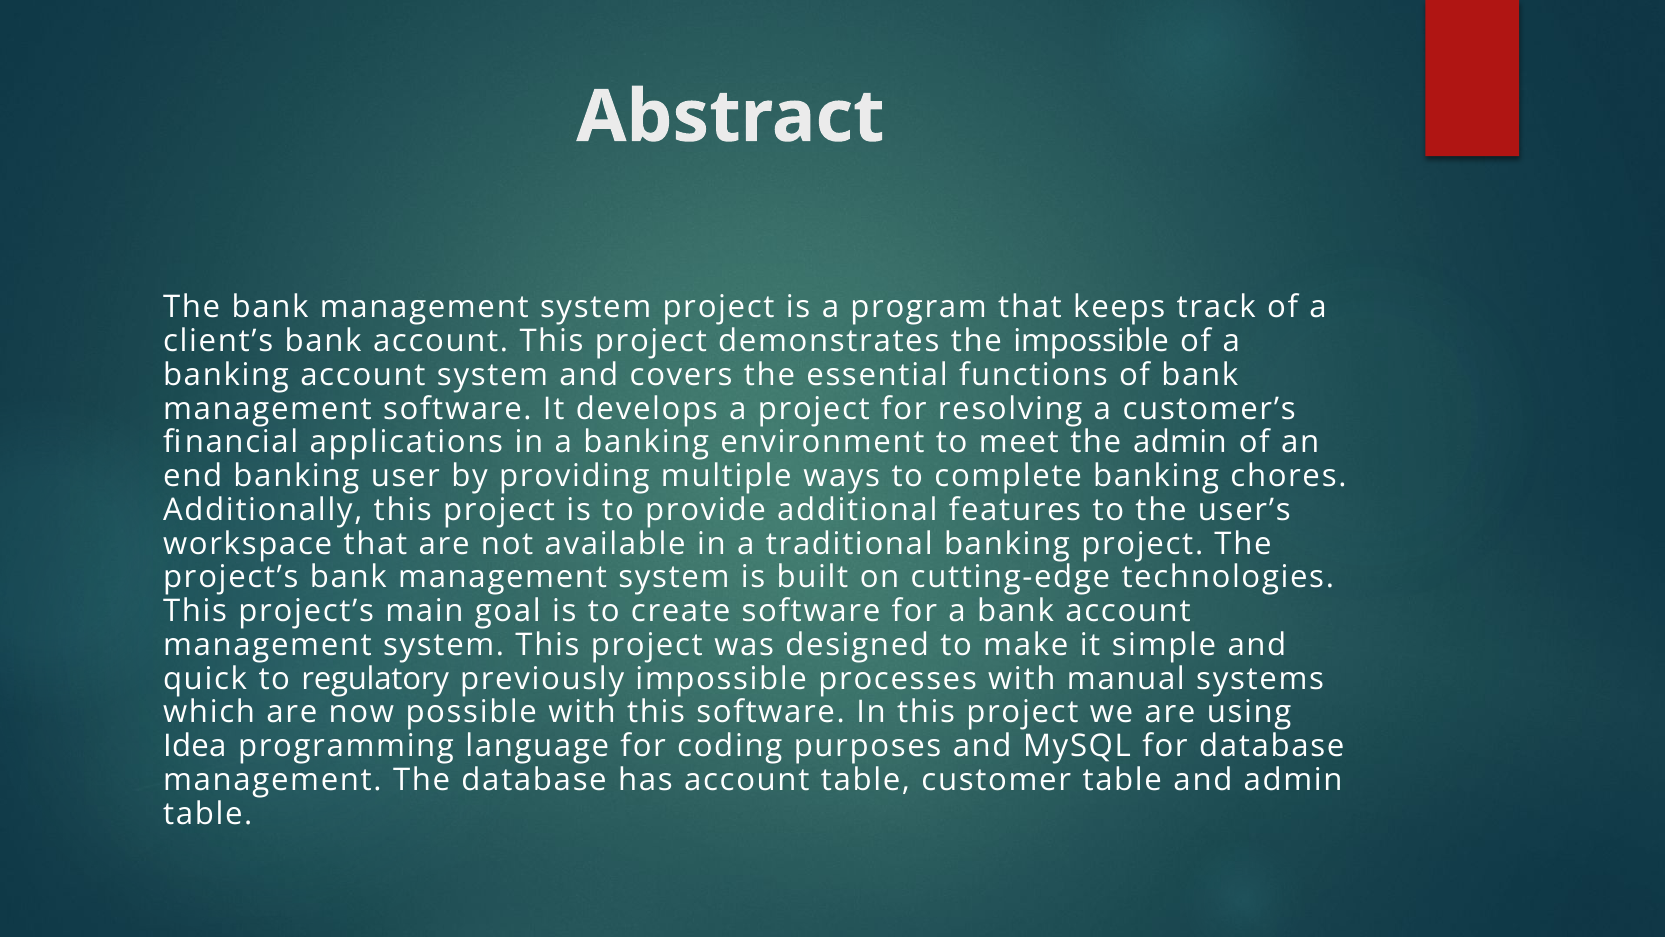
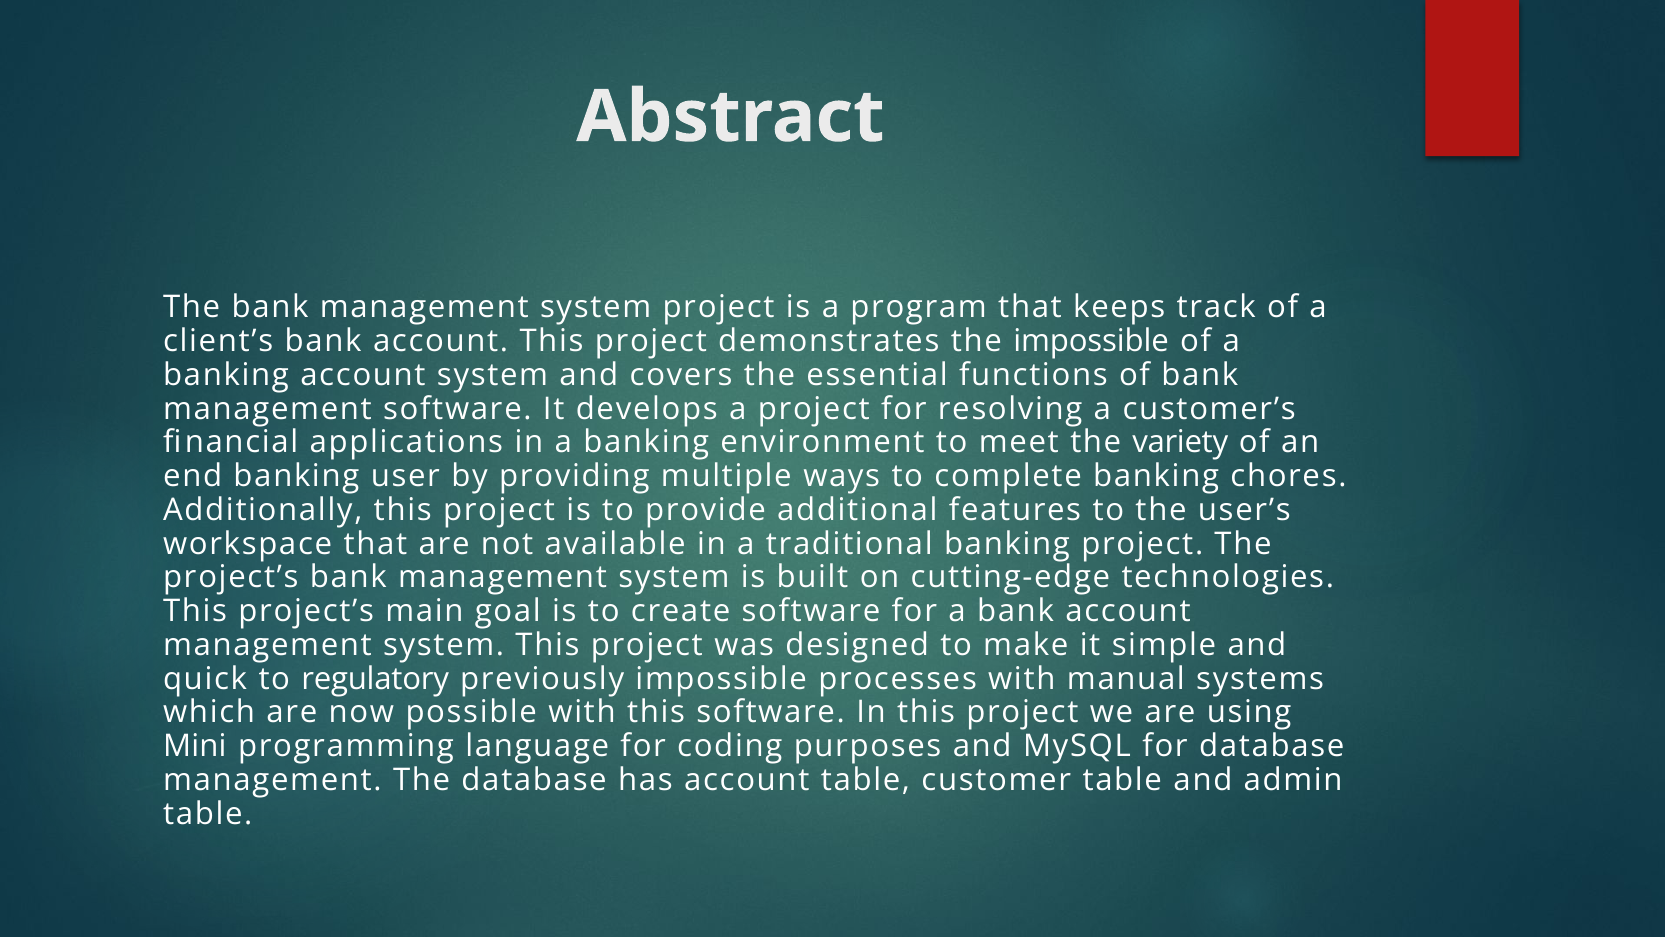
the admin: admin -> variety (1180, 442)
Idea: Idea -> Mini (195, 746)
